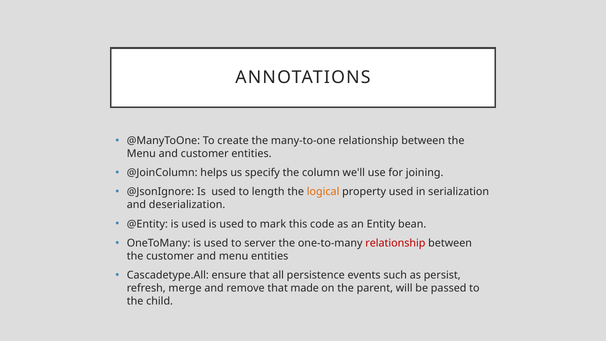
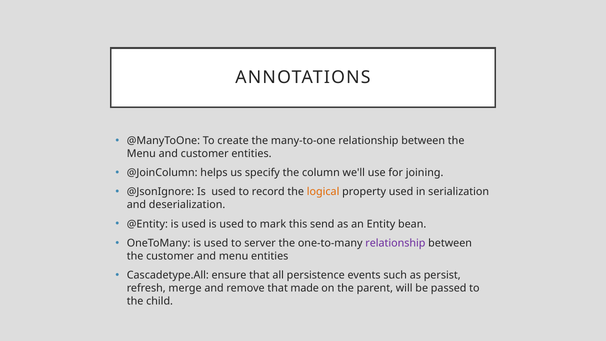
length: length -> record (268, 192)
code: code -> send (322, 224)
relationship colour: red -> purple (395, 243)
